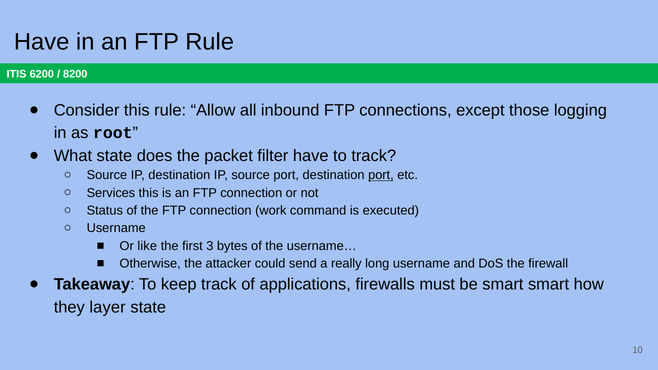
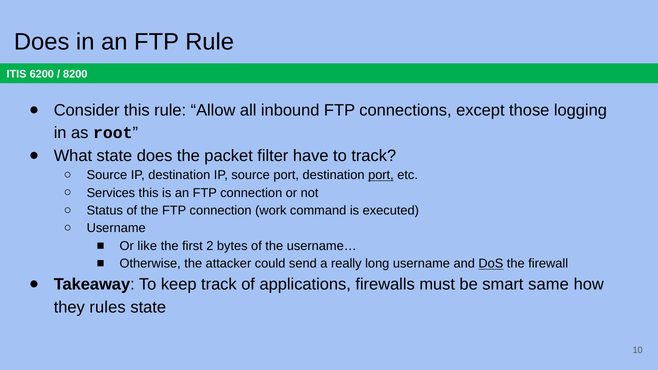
Have: Have -> Does (42, 42)
3: 3 -> 2 (210, 246)
DoS underline: none -> present (491, 264)
smart smart: smart -> same (548, 285)
layer: layer -> rules (108, 307)
